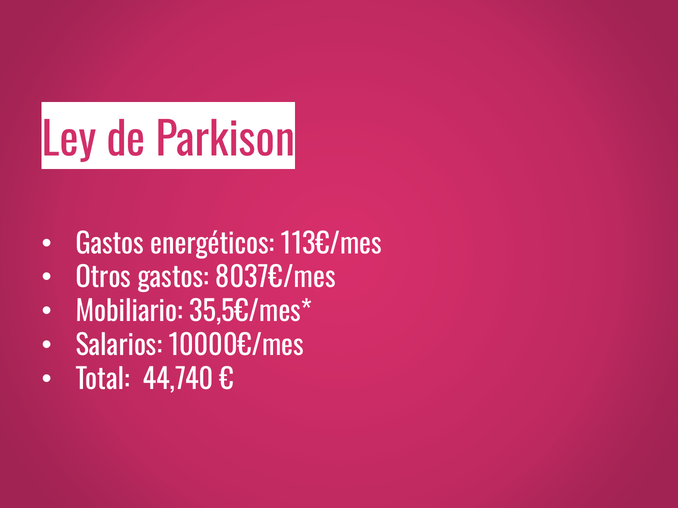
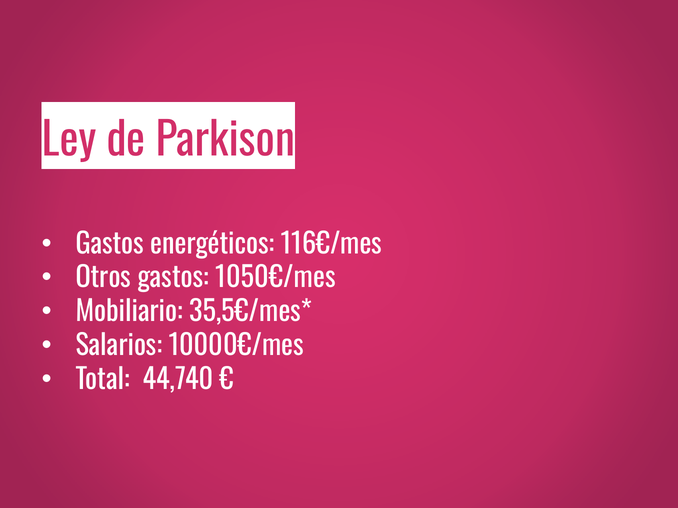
113€/mes: 113€/mes -> 116€/mes (331, 245)
8037€/mes: 8037€/mes -> 1050€/mes (276, 278)
